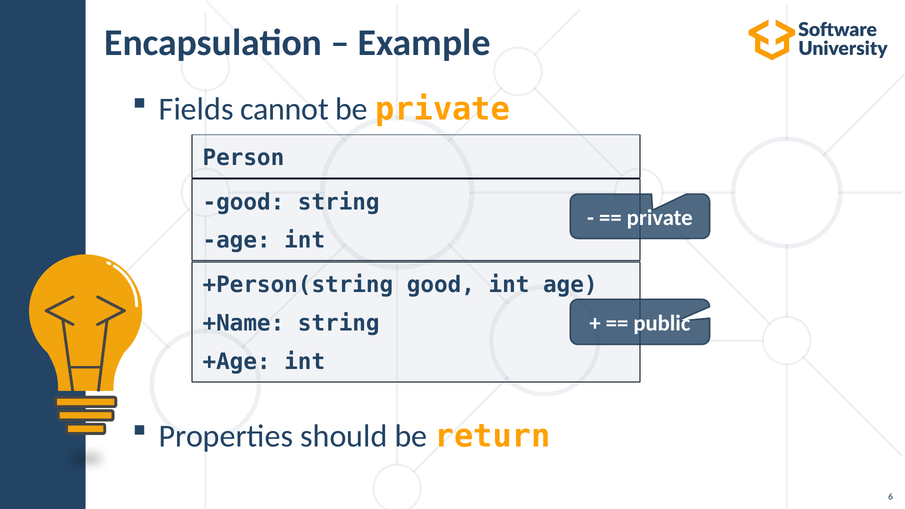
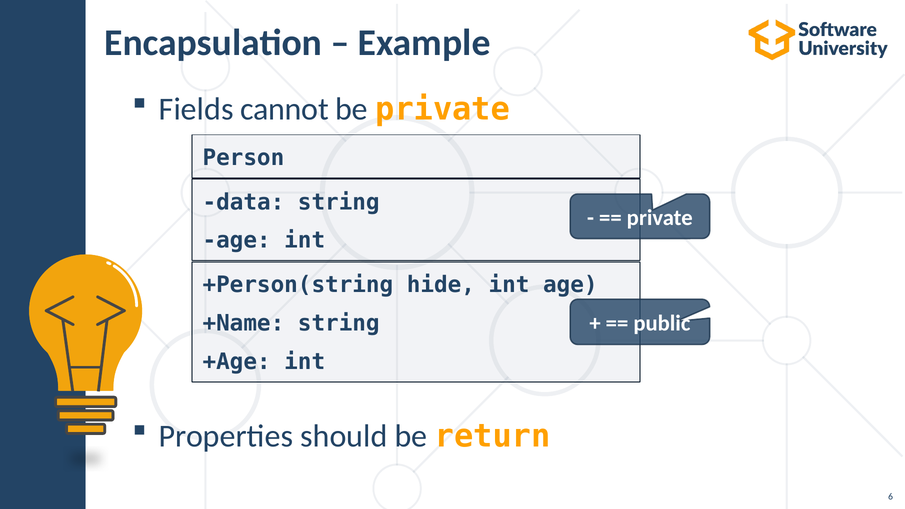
good: good -> data (243, 202)
+Person(string good: good -> hide (441, 285)
